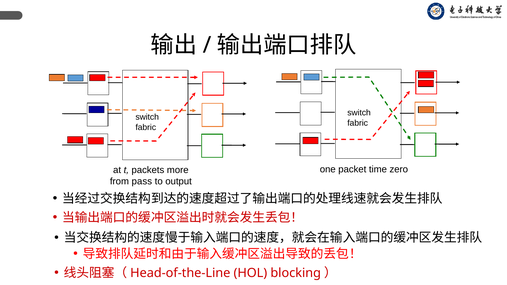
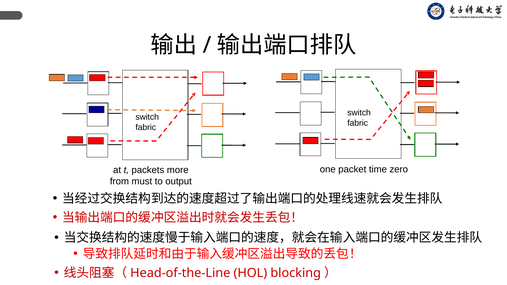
pass: pass -> must (142, 182)
